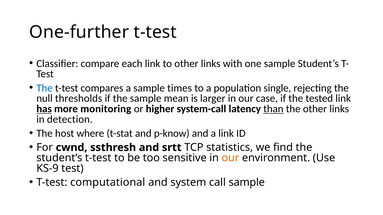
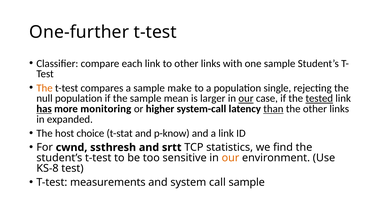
The colour: blue -> orange (45, 88)
times: times -> make (180, 88)
null thresholds: thresholds -> population (79, 99)
our underline: none -> present (246, 99)
tested underline: none -> present (319, 99)
detection: detection -> expanded (70, 120)
where: where -> choice (90, 134)
KS-9: KS-9 -> KS-8 (47, 169)
computational: computational -> measurements (108, 183)
